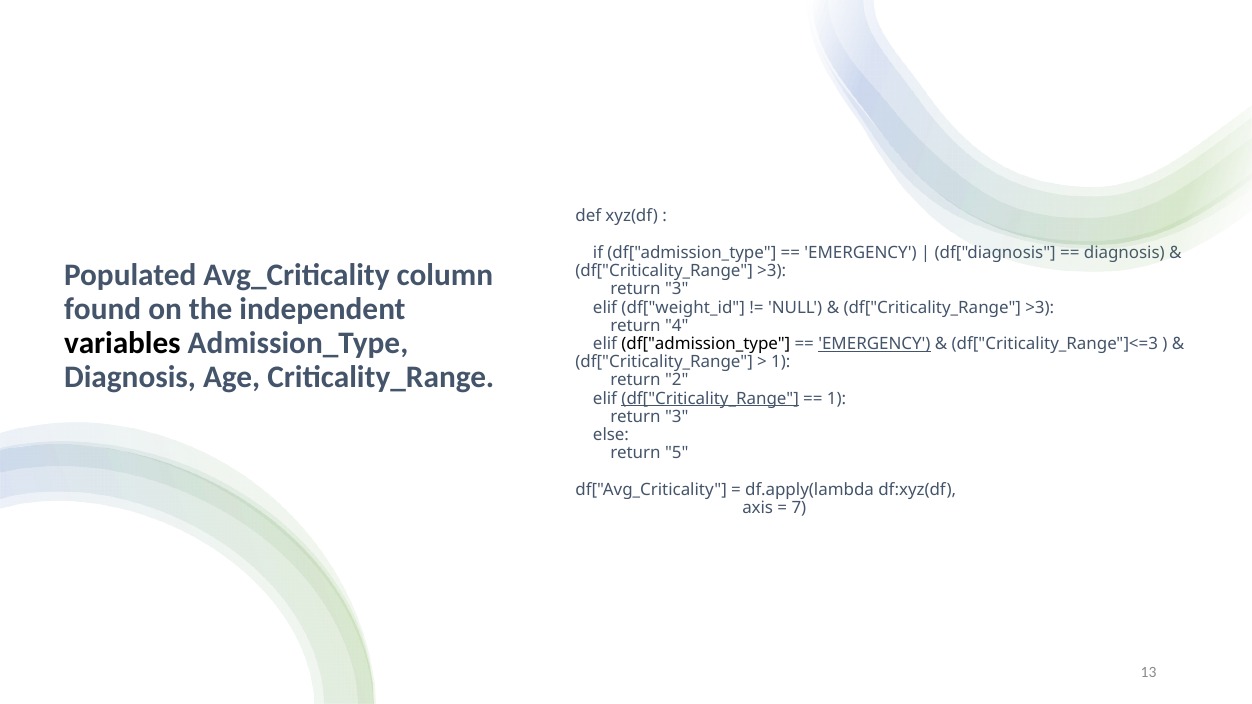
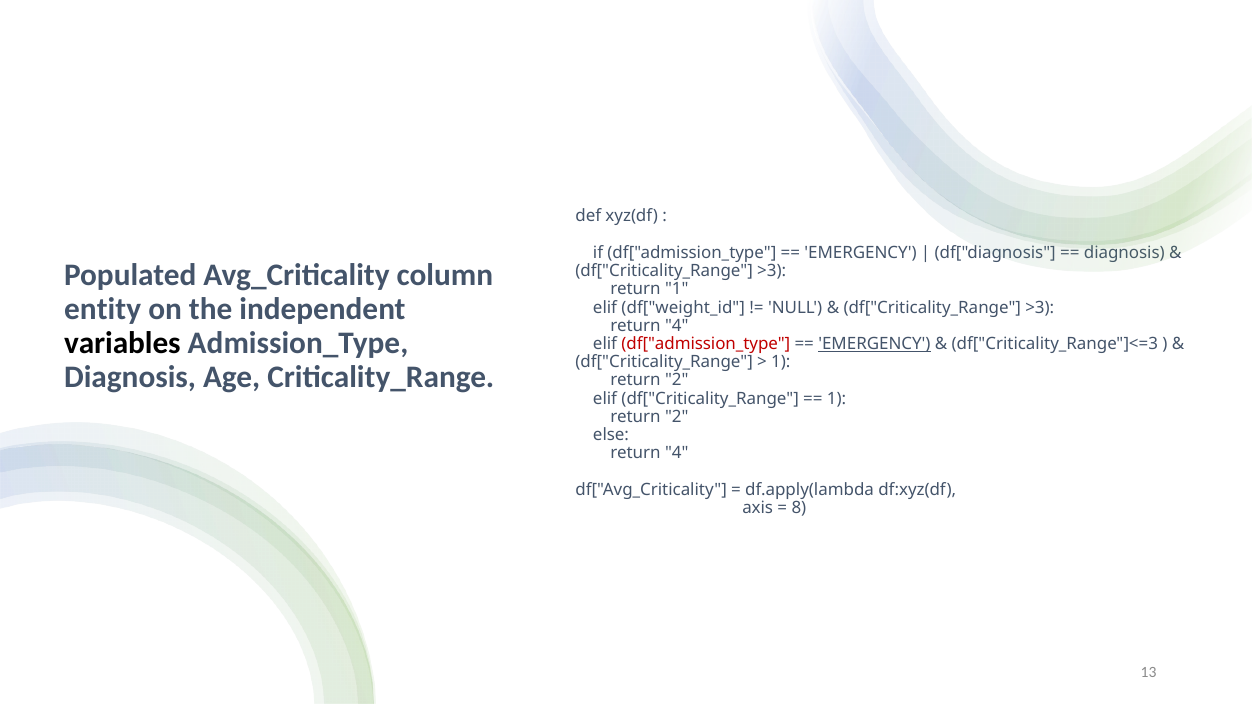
3: 3 -> 1 (677, 289)
found: found -> entity (103, 309)
df["admission_type colour: black -> red (706, 344)
df["Criticality_Range underline: present -> none (710, 399)
3: 3 -> 2 (677, 417)
5: 5 -> 4 (677, 453)
7: 7 -> 8 (799, 508)
